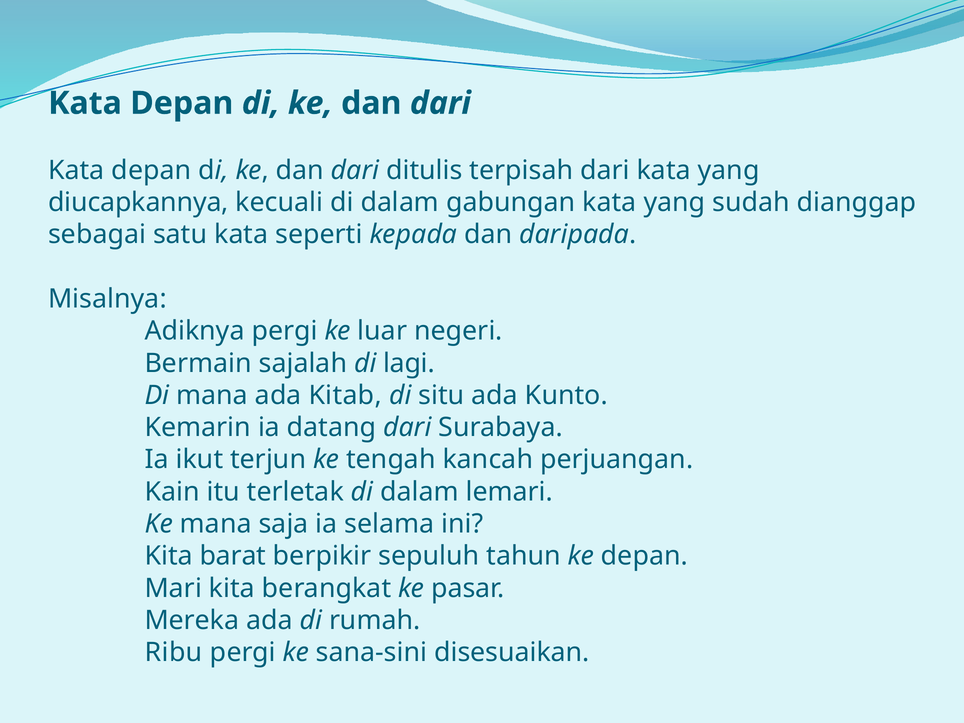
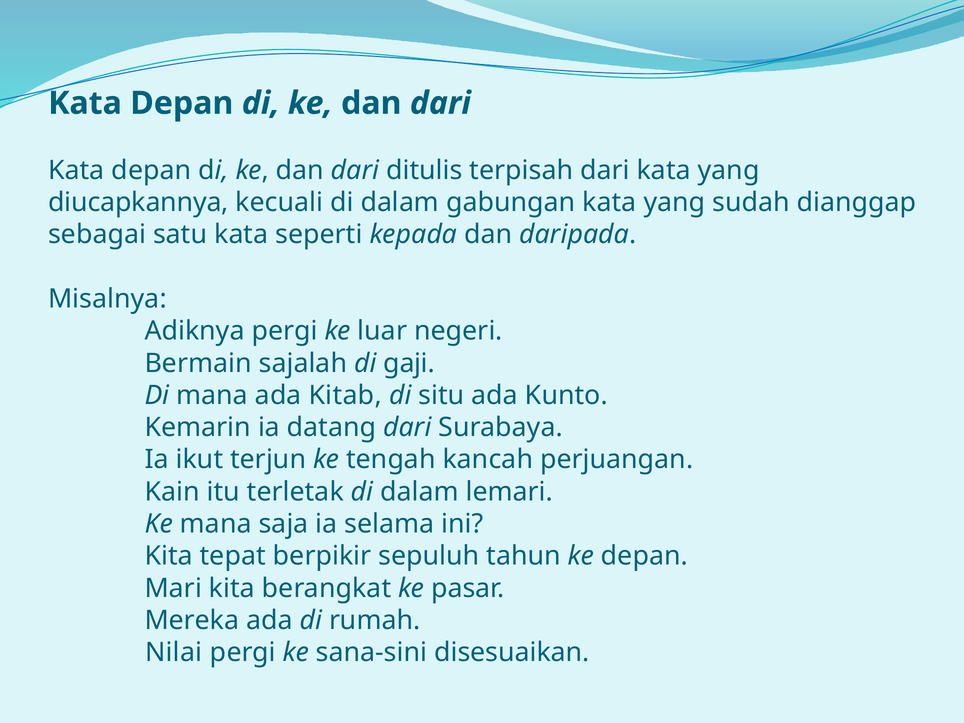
lagi: lagi -> gaji (409, 363)
barat: barat -> tepat (233, 556)
Ribu: Ribu -> Nilai (174, 653)
